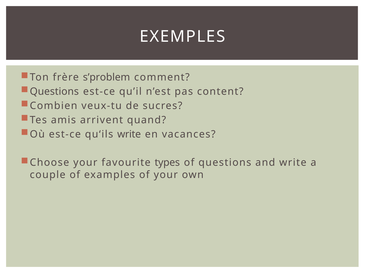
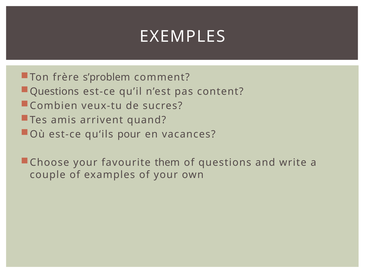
qu‘ils write: write -> pour (129, 134)
types: types -> them (167, 162)
